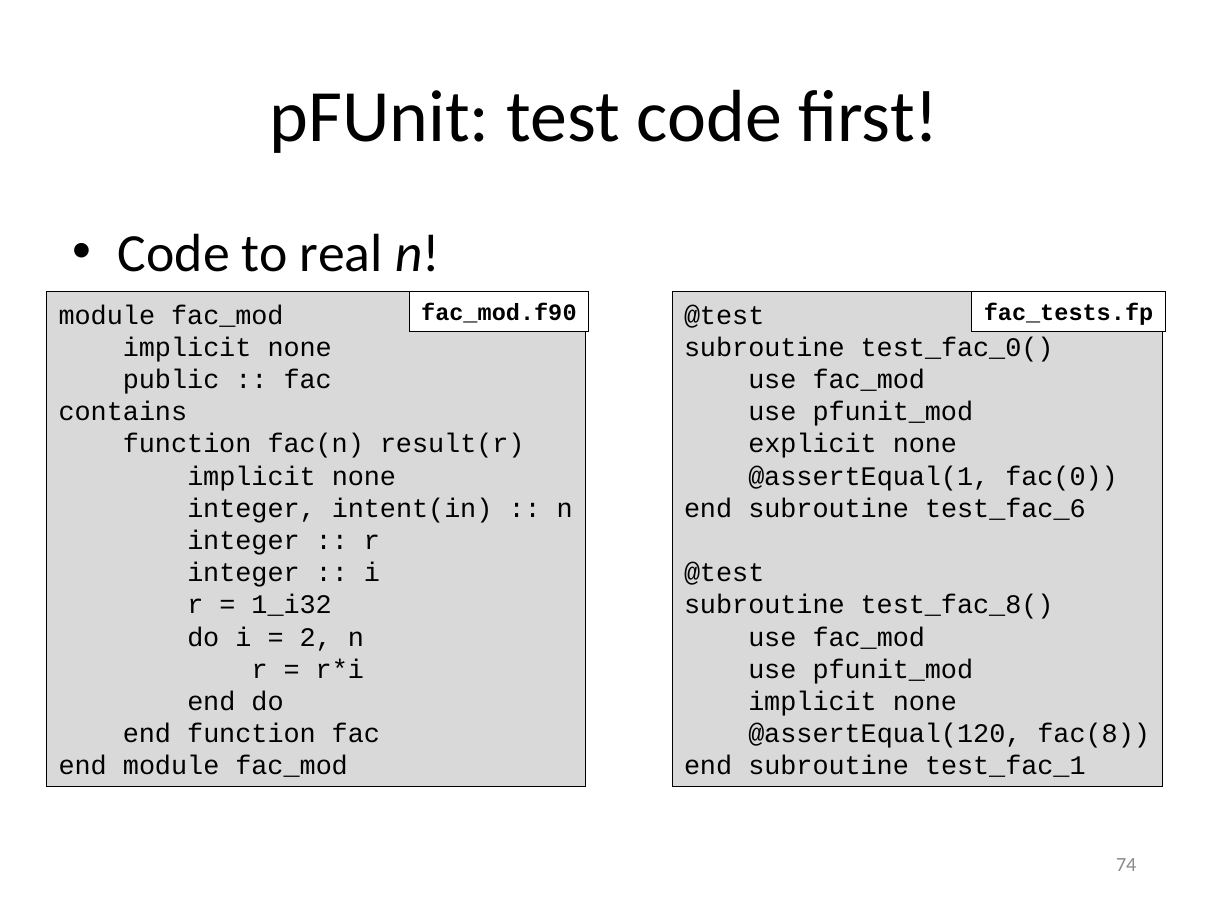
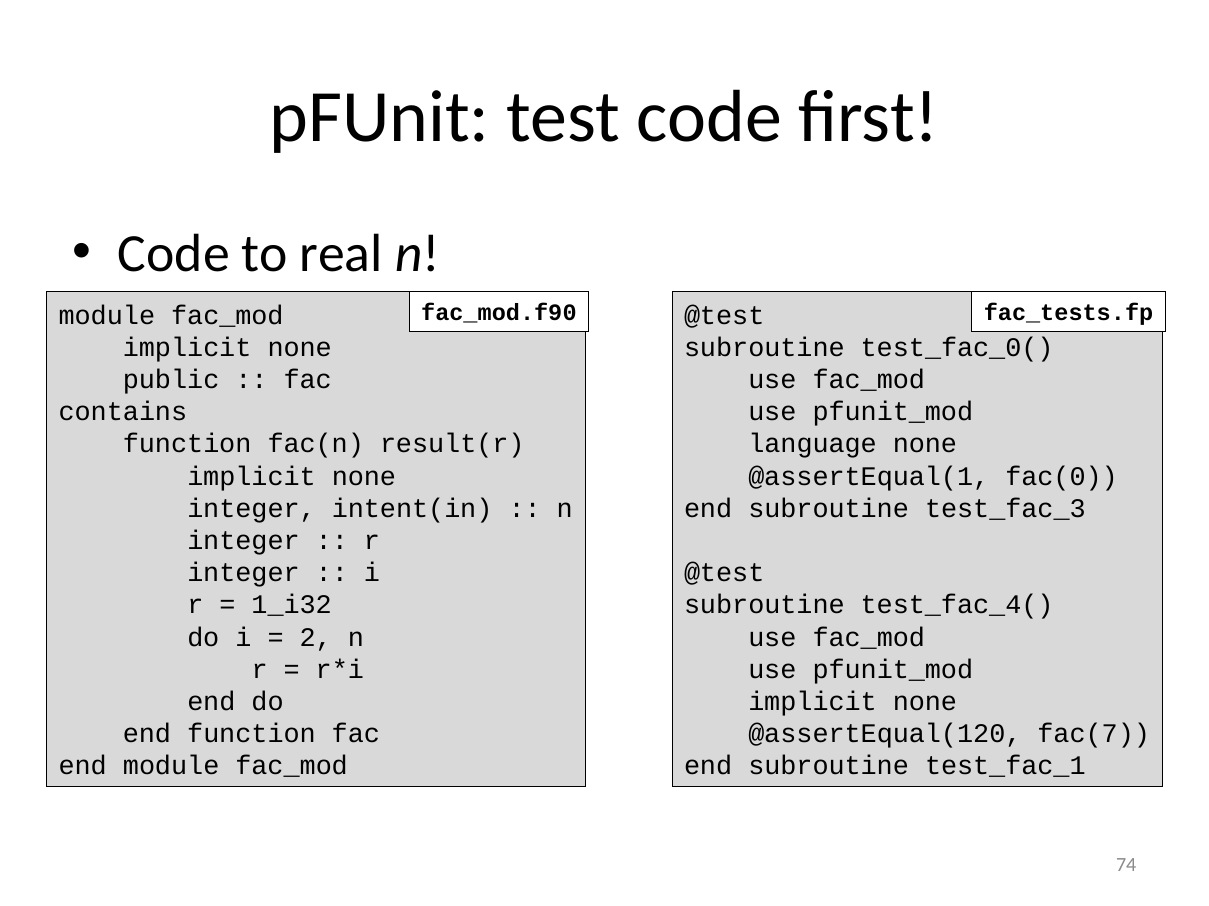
explicit: explicit -> language (813, 444)
test_fac_6: test_fac_6 -> test_fac_3 (1005, 509)
test_fac_8(: test_fac_8( -> test_fac_4( (957, 605)
fac(8: fac(8 -> fac(7 (1094, 734)
